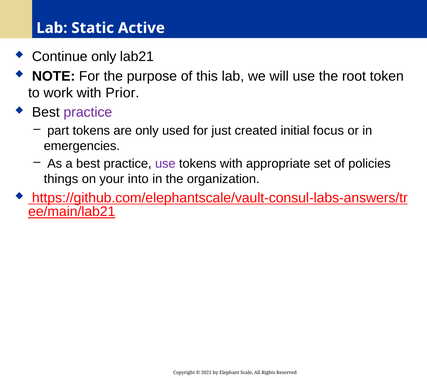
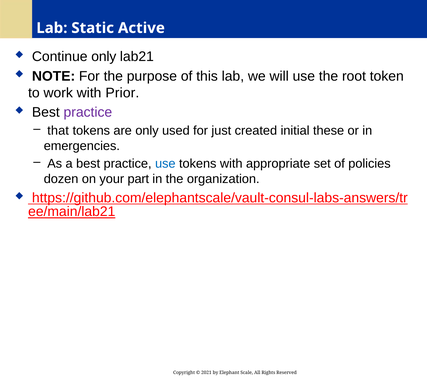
part: part -> that (58, 131)
focus: focus -> these (329, 131)
use colour: purple -> blue (165, 164)
things: things -> dozen (61, 179)
into: into -> part (138, 179)
